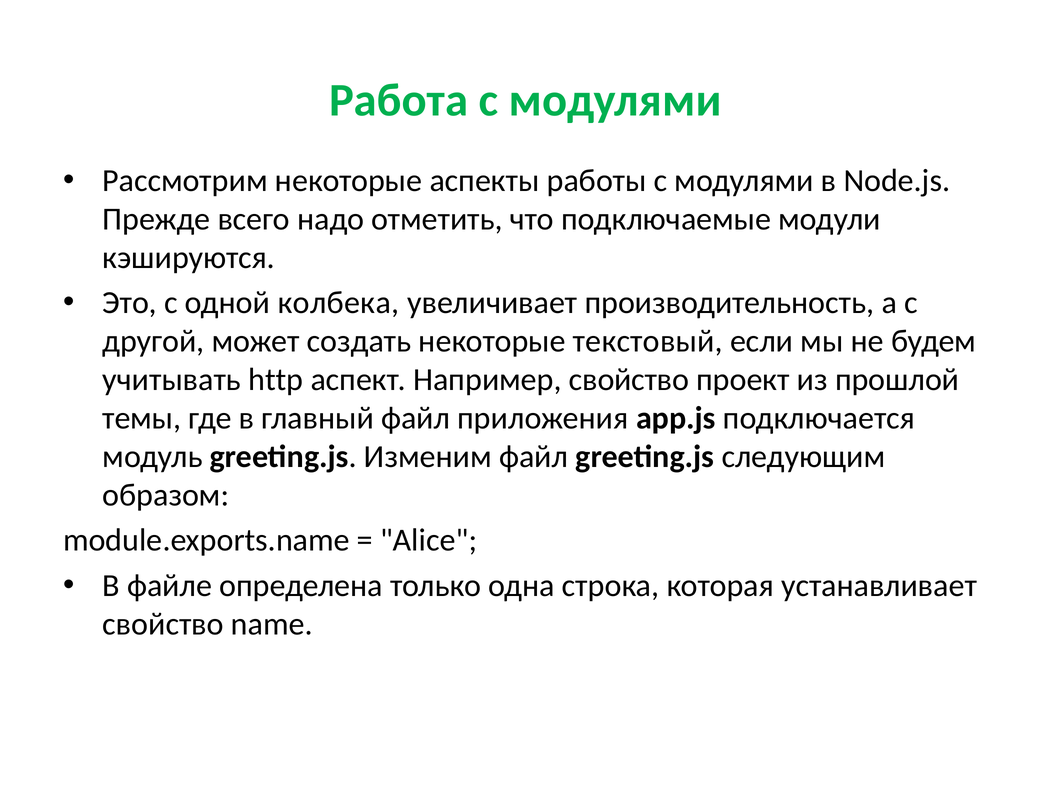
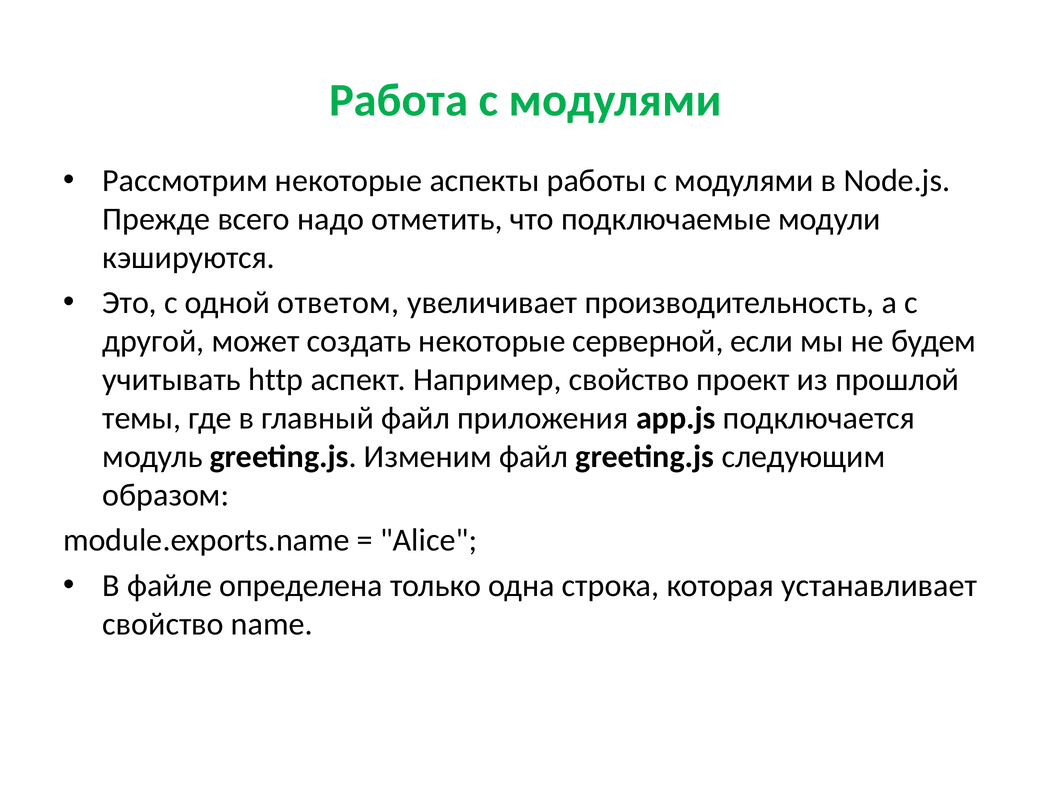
колбека: колбека -> ответом (338, 303)
текстовый: текстовый -> серверной (648, 341)
